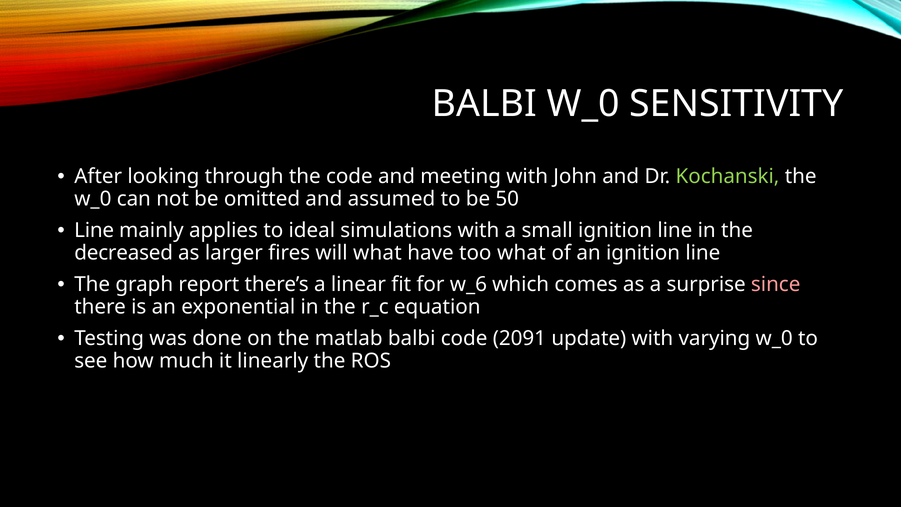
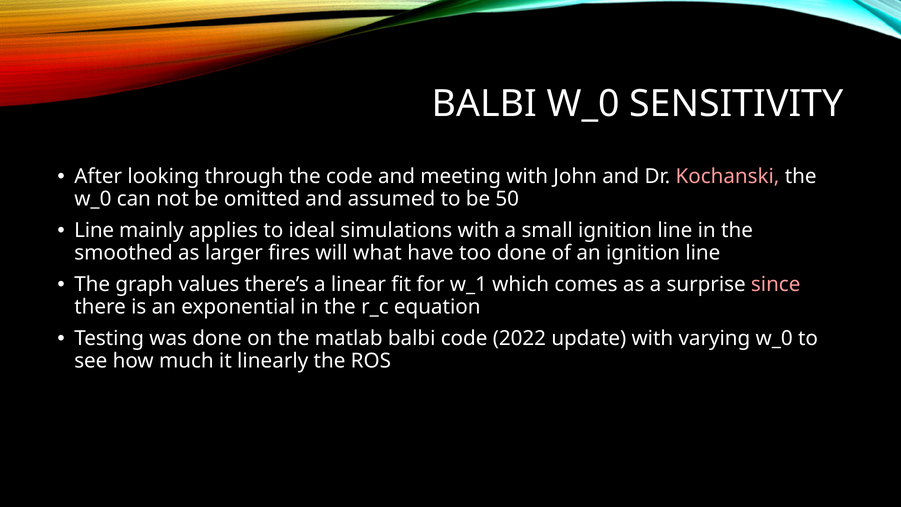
Kochanski colour: light green -> pink (728, 177)
decreased: decreased -> smoothed (124, 253)
too what: what -> done (522, 253)
report: report -> values (209, 285)
w_6: w_6 -> w_1 (468, 285)
2091: 2091 -> 2022 (519, 339)
